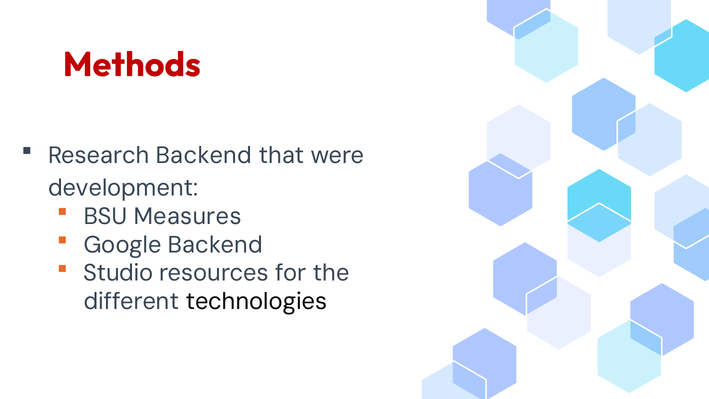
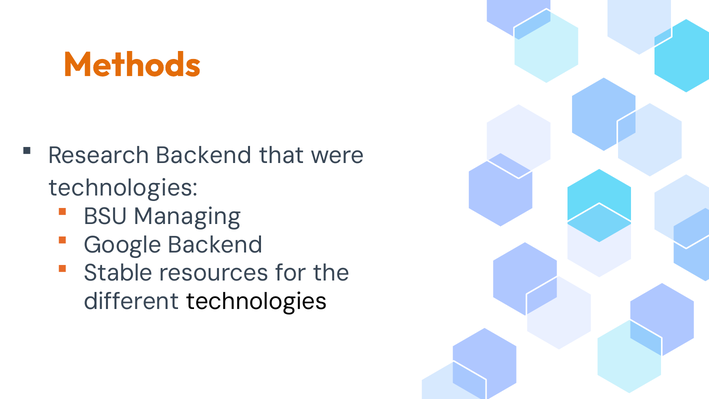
Methods colour: red -> orange (132, 65)
development: development -> technologies (123, 188)
Measures: Measures -> Managing (188, 216)
Studio: Studio -> Stable (118, 273)
